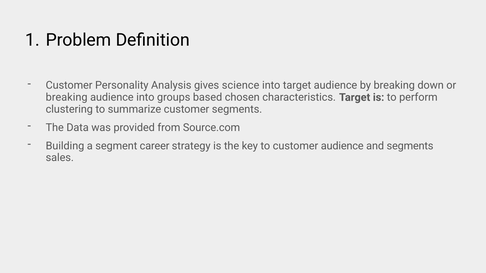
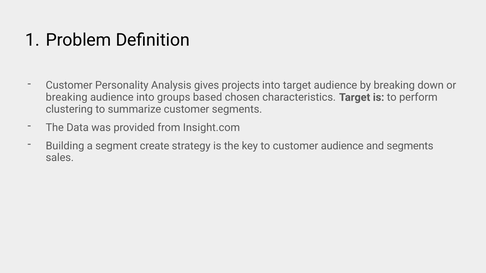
science: science -> projects (241, 86)
Source.com: Source.com -> Insight.com (211, 128)
career: career -> create (155, 146)
